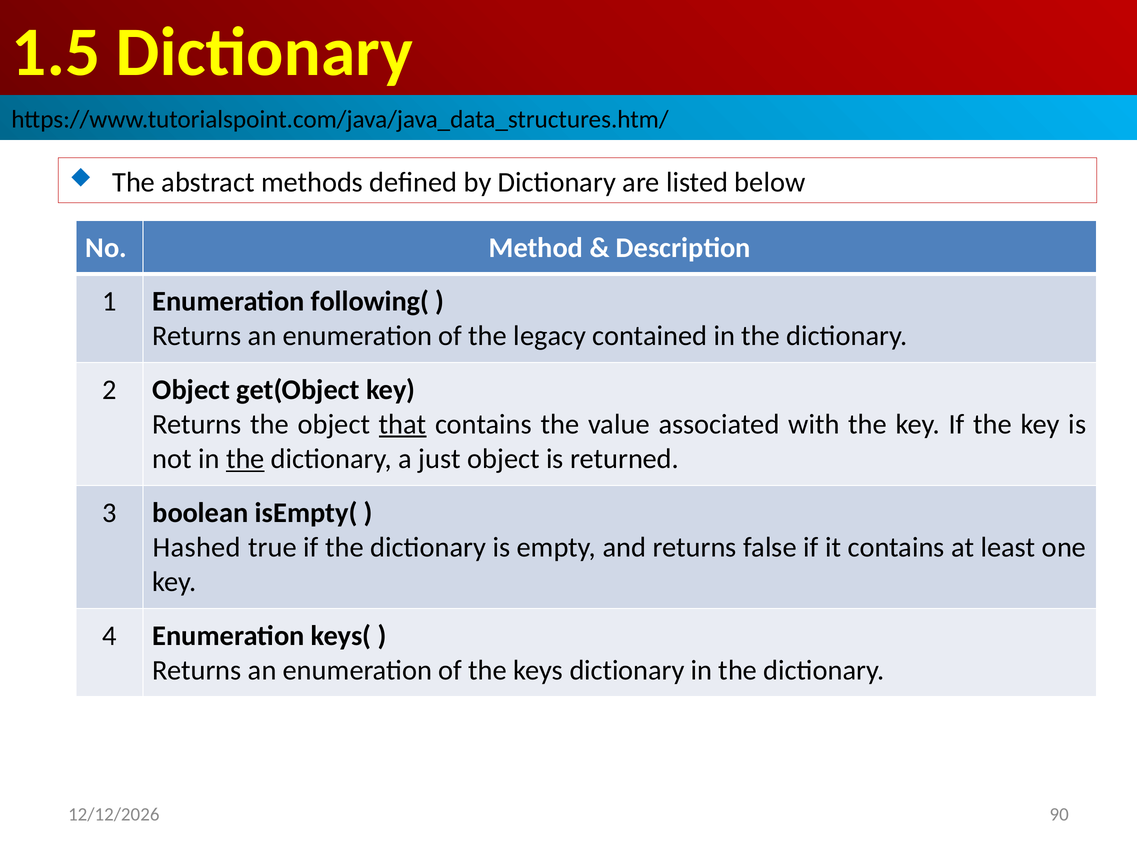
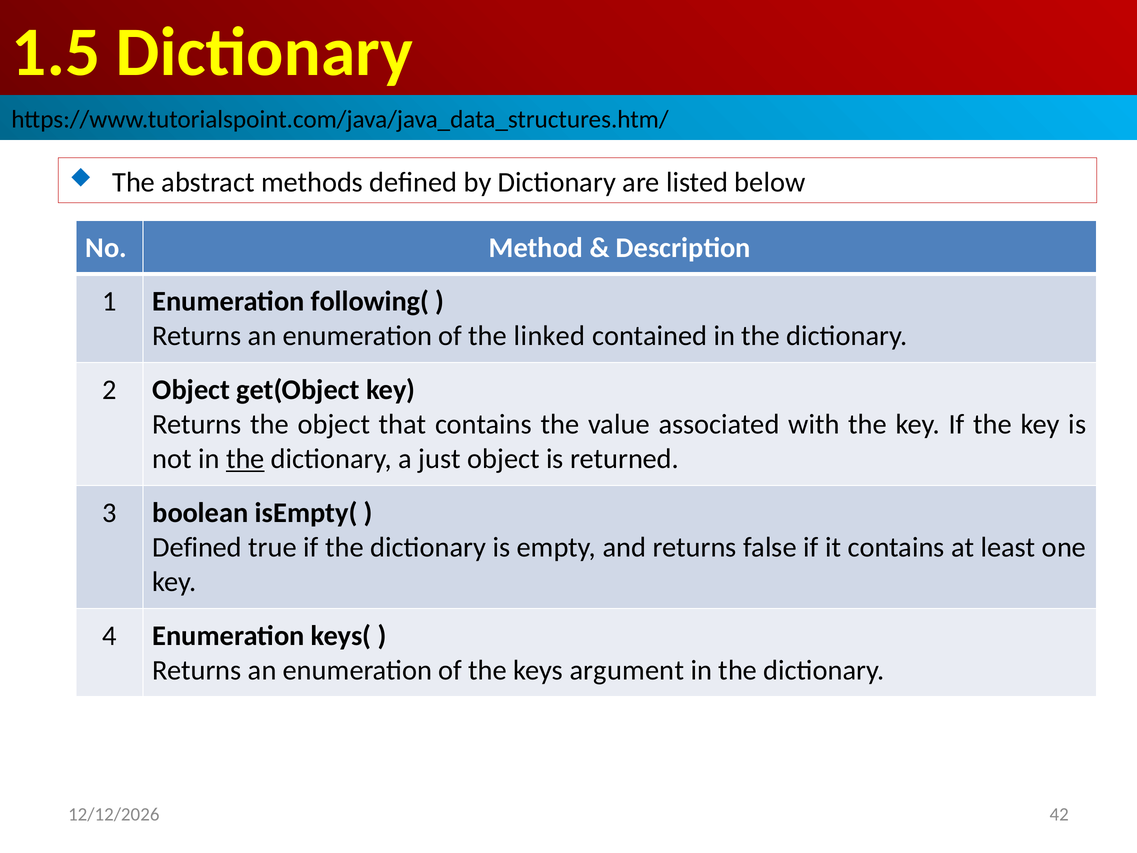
legacy: legacy -> linked (550, 336)
that underline: present -> none (403, 424)
Hashed: Hashed -> Defined (197, 547)
keys dictionary: dictionary -> argument (627, 670)
90: 90 -> 42 (1059, 814)
